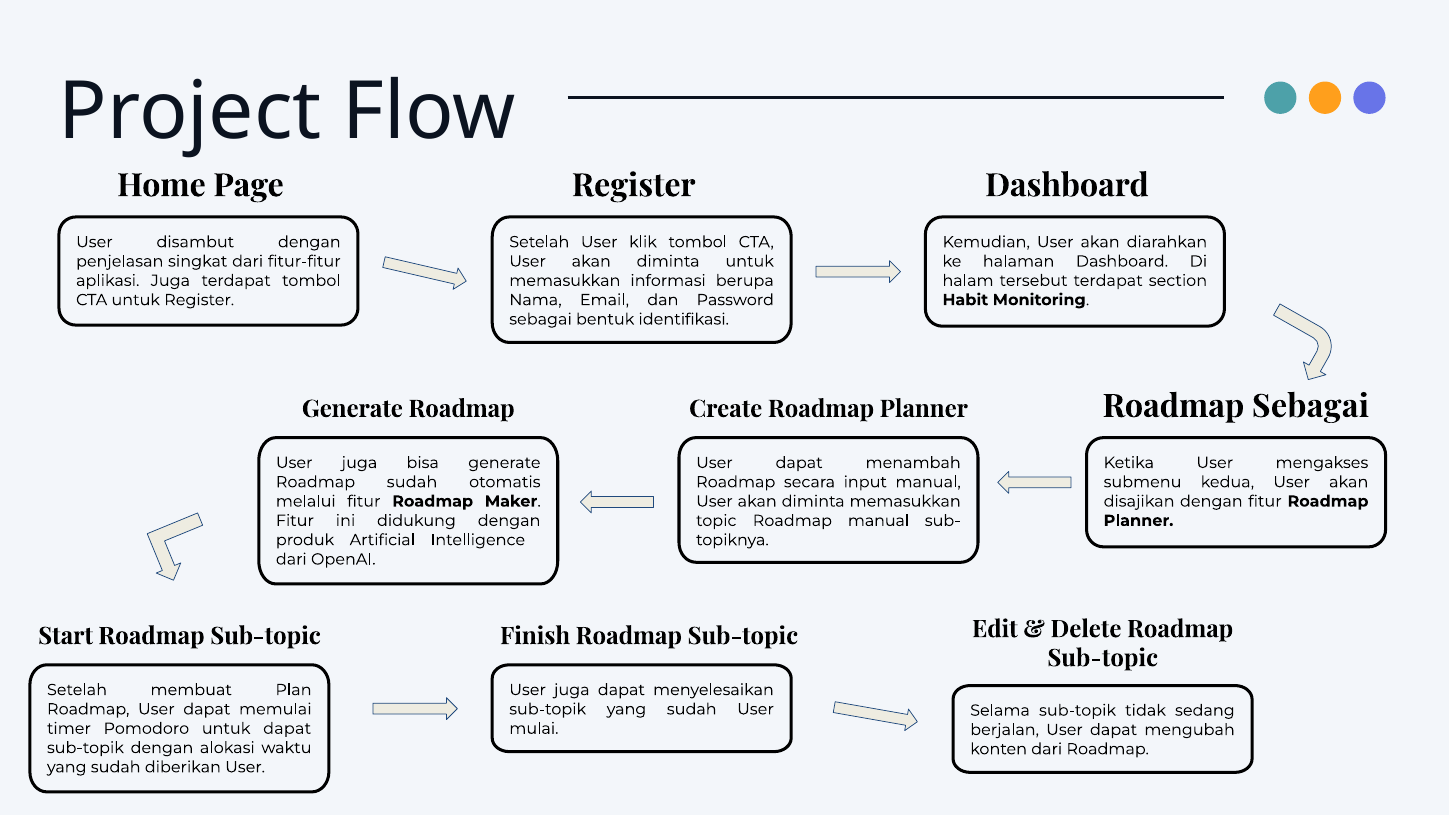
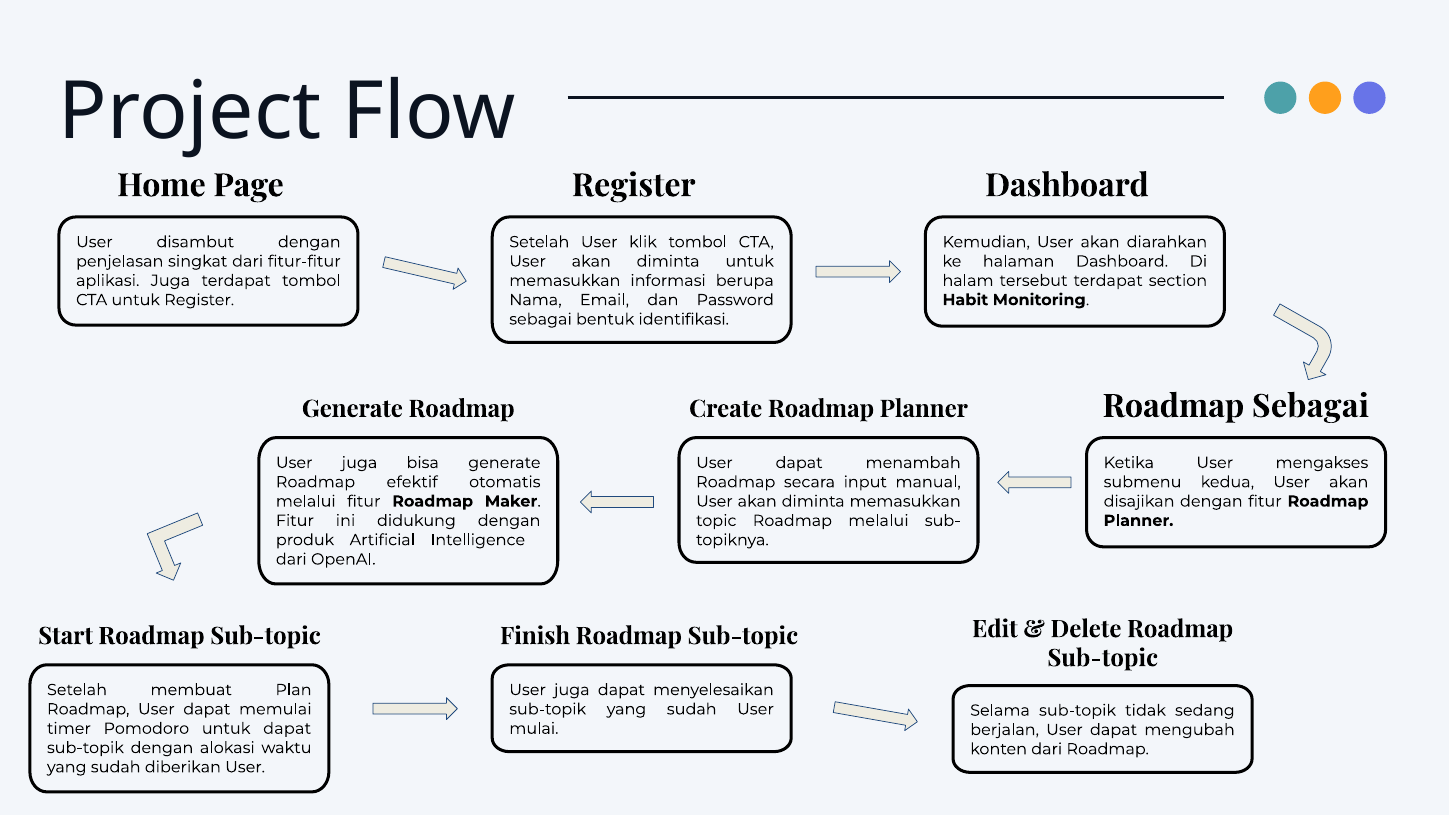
Roadmap sudah: sudah -> efektif (412, 482)
Roadmap manual: manual -> melalui (878, 521)
